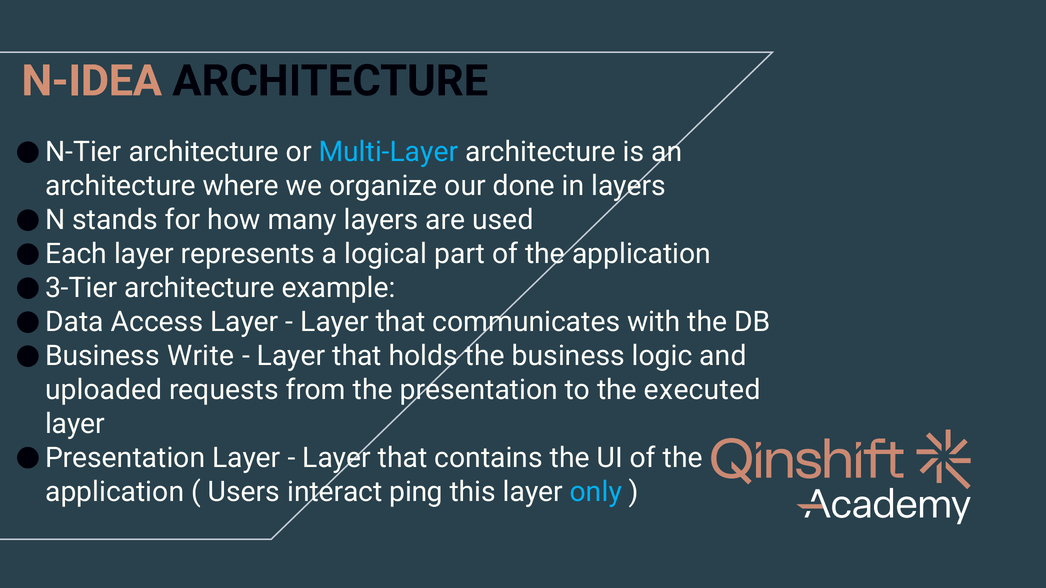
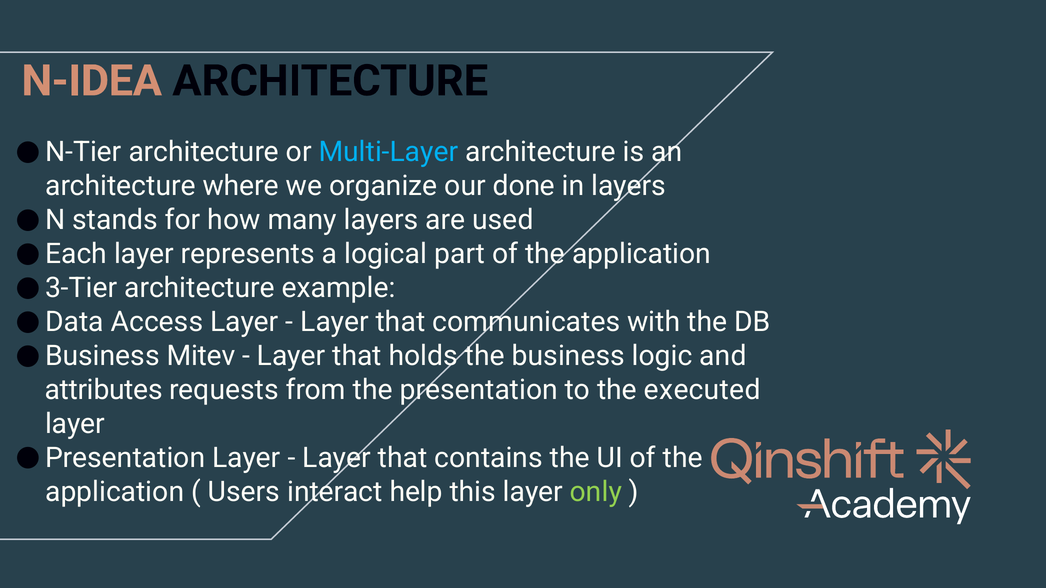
Write: Write -> Mitev (201, 356)
uploaded: uploaded -> attributes (104, 390)
ping: ping -> help (416, 492)
only colour: light blue -> light green (596, 492)
